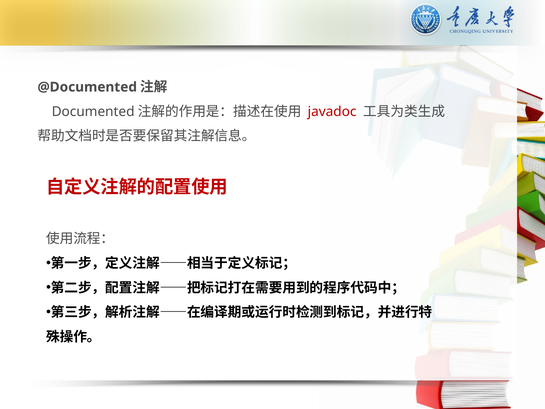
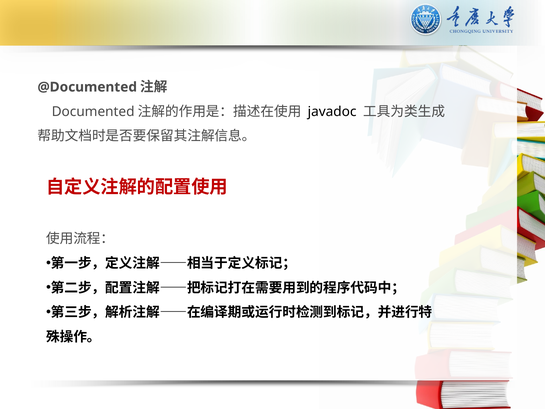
javadoc colour: red -> black (332, 112)
